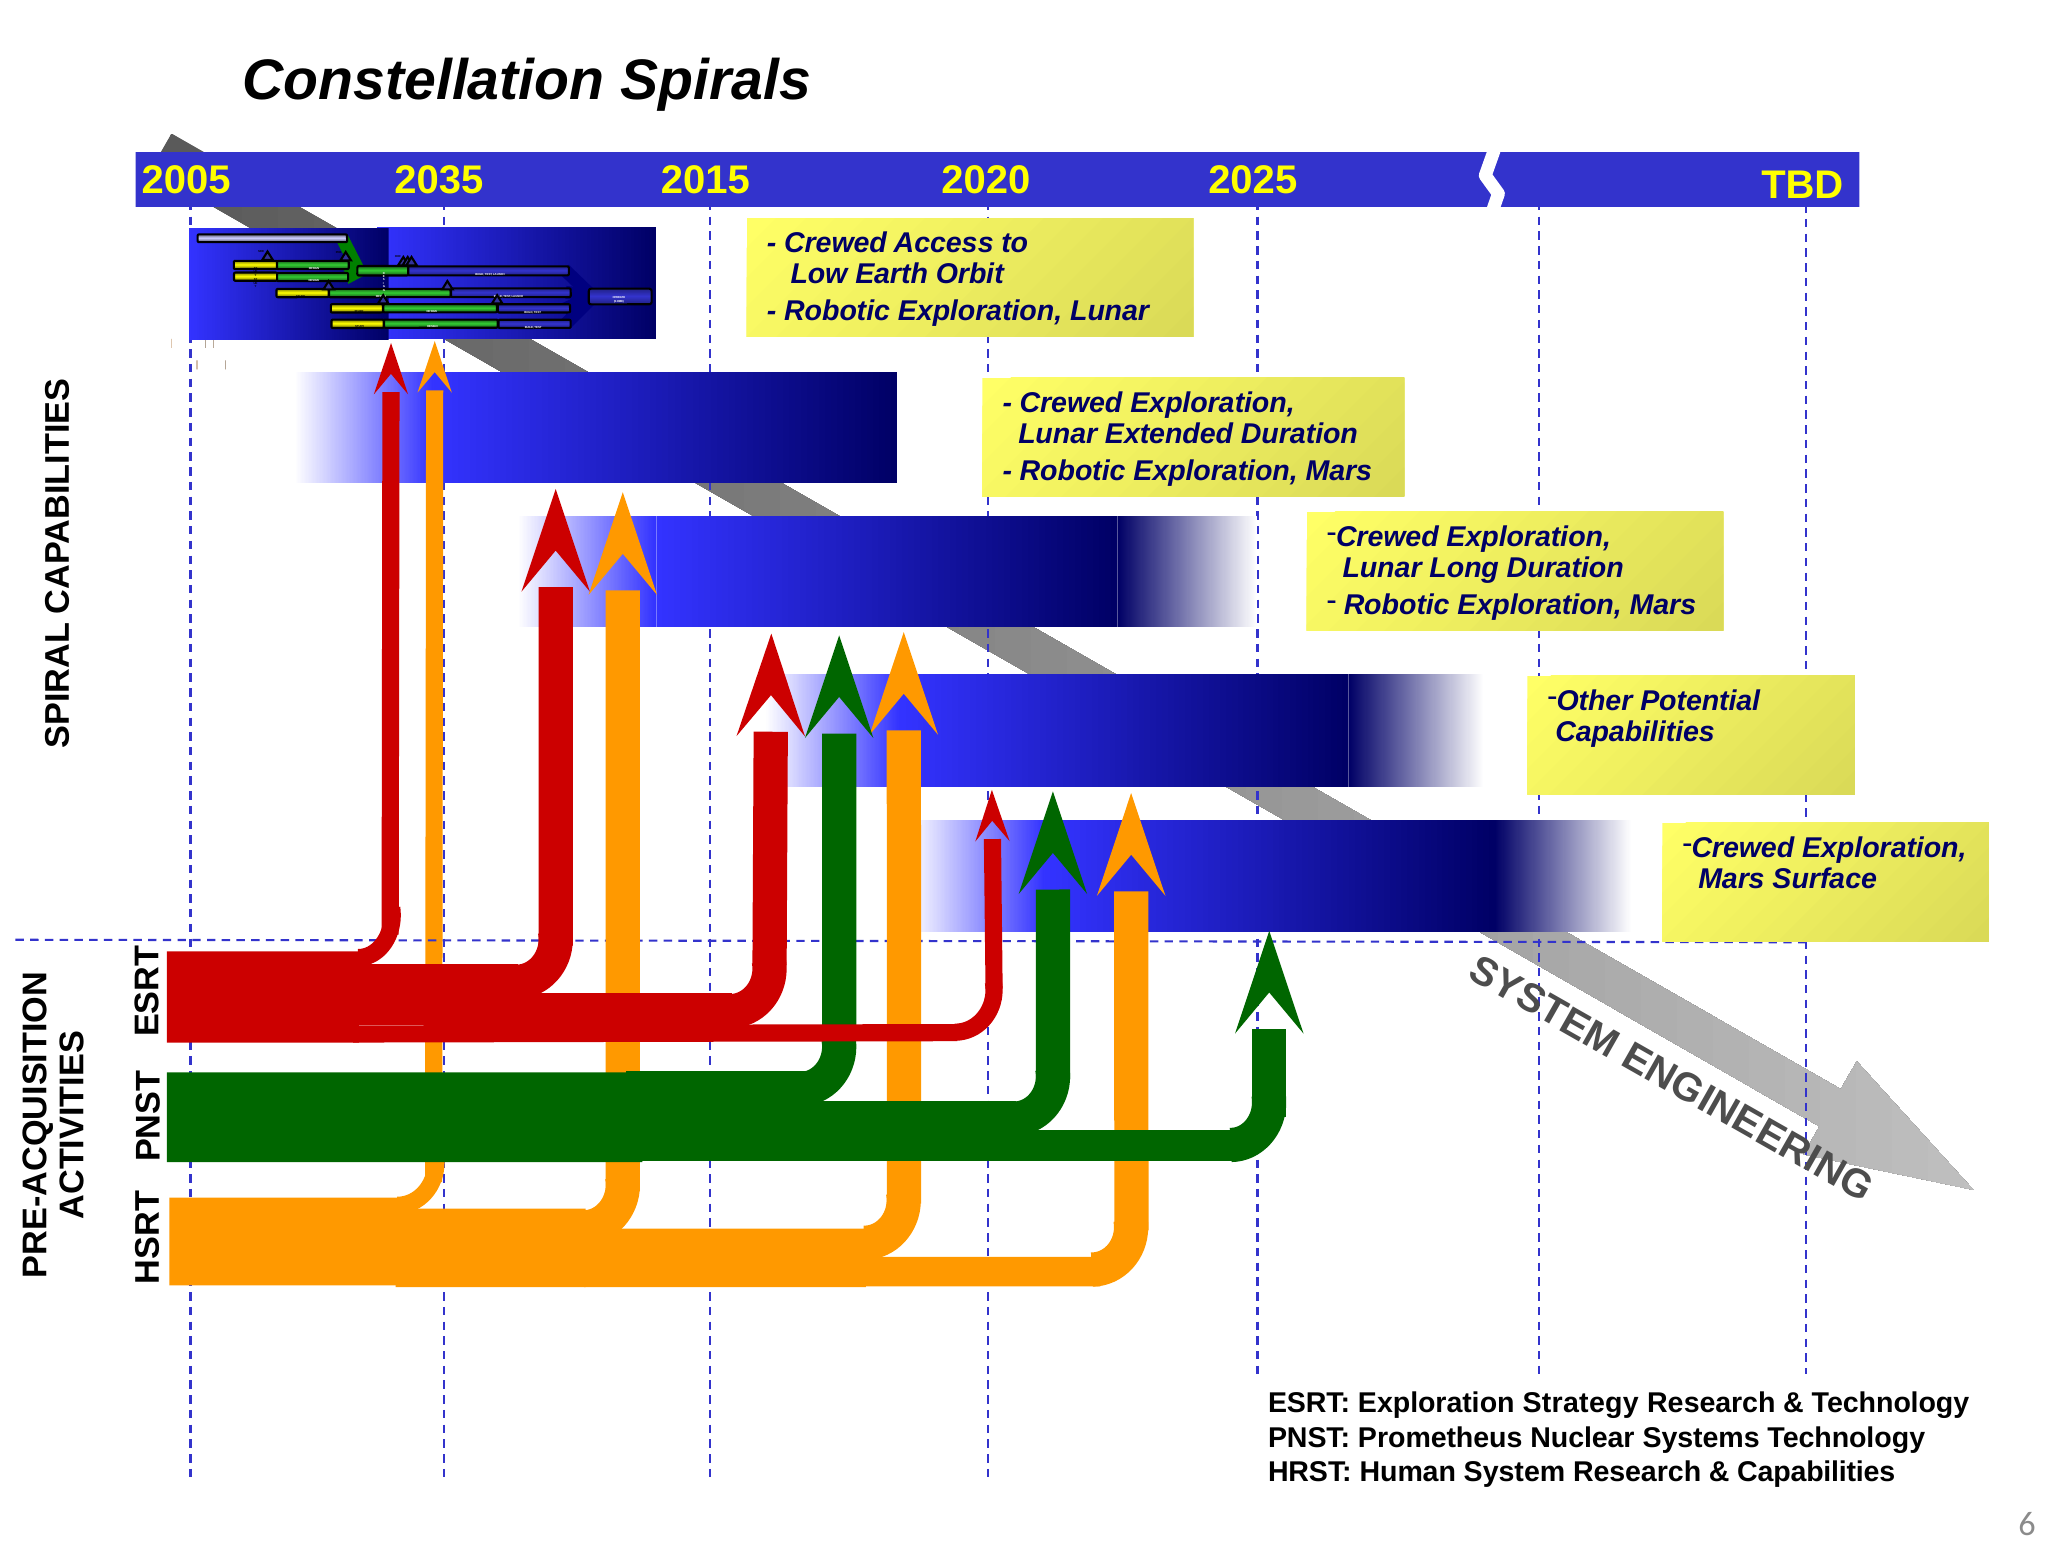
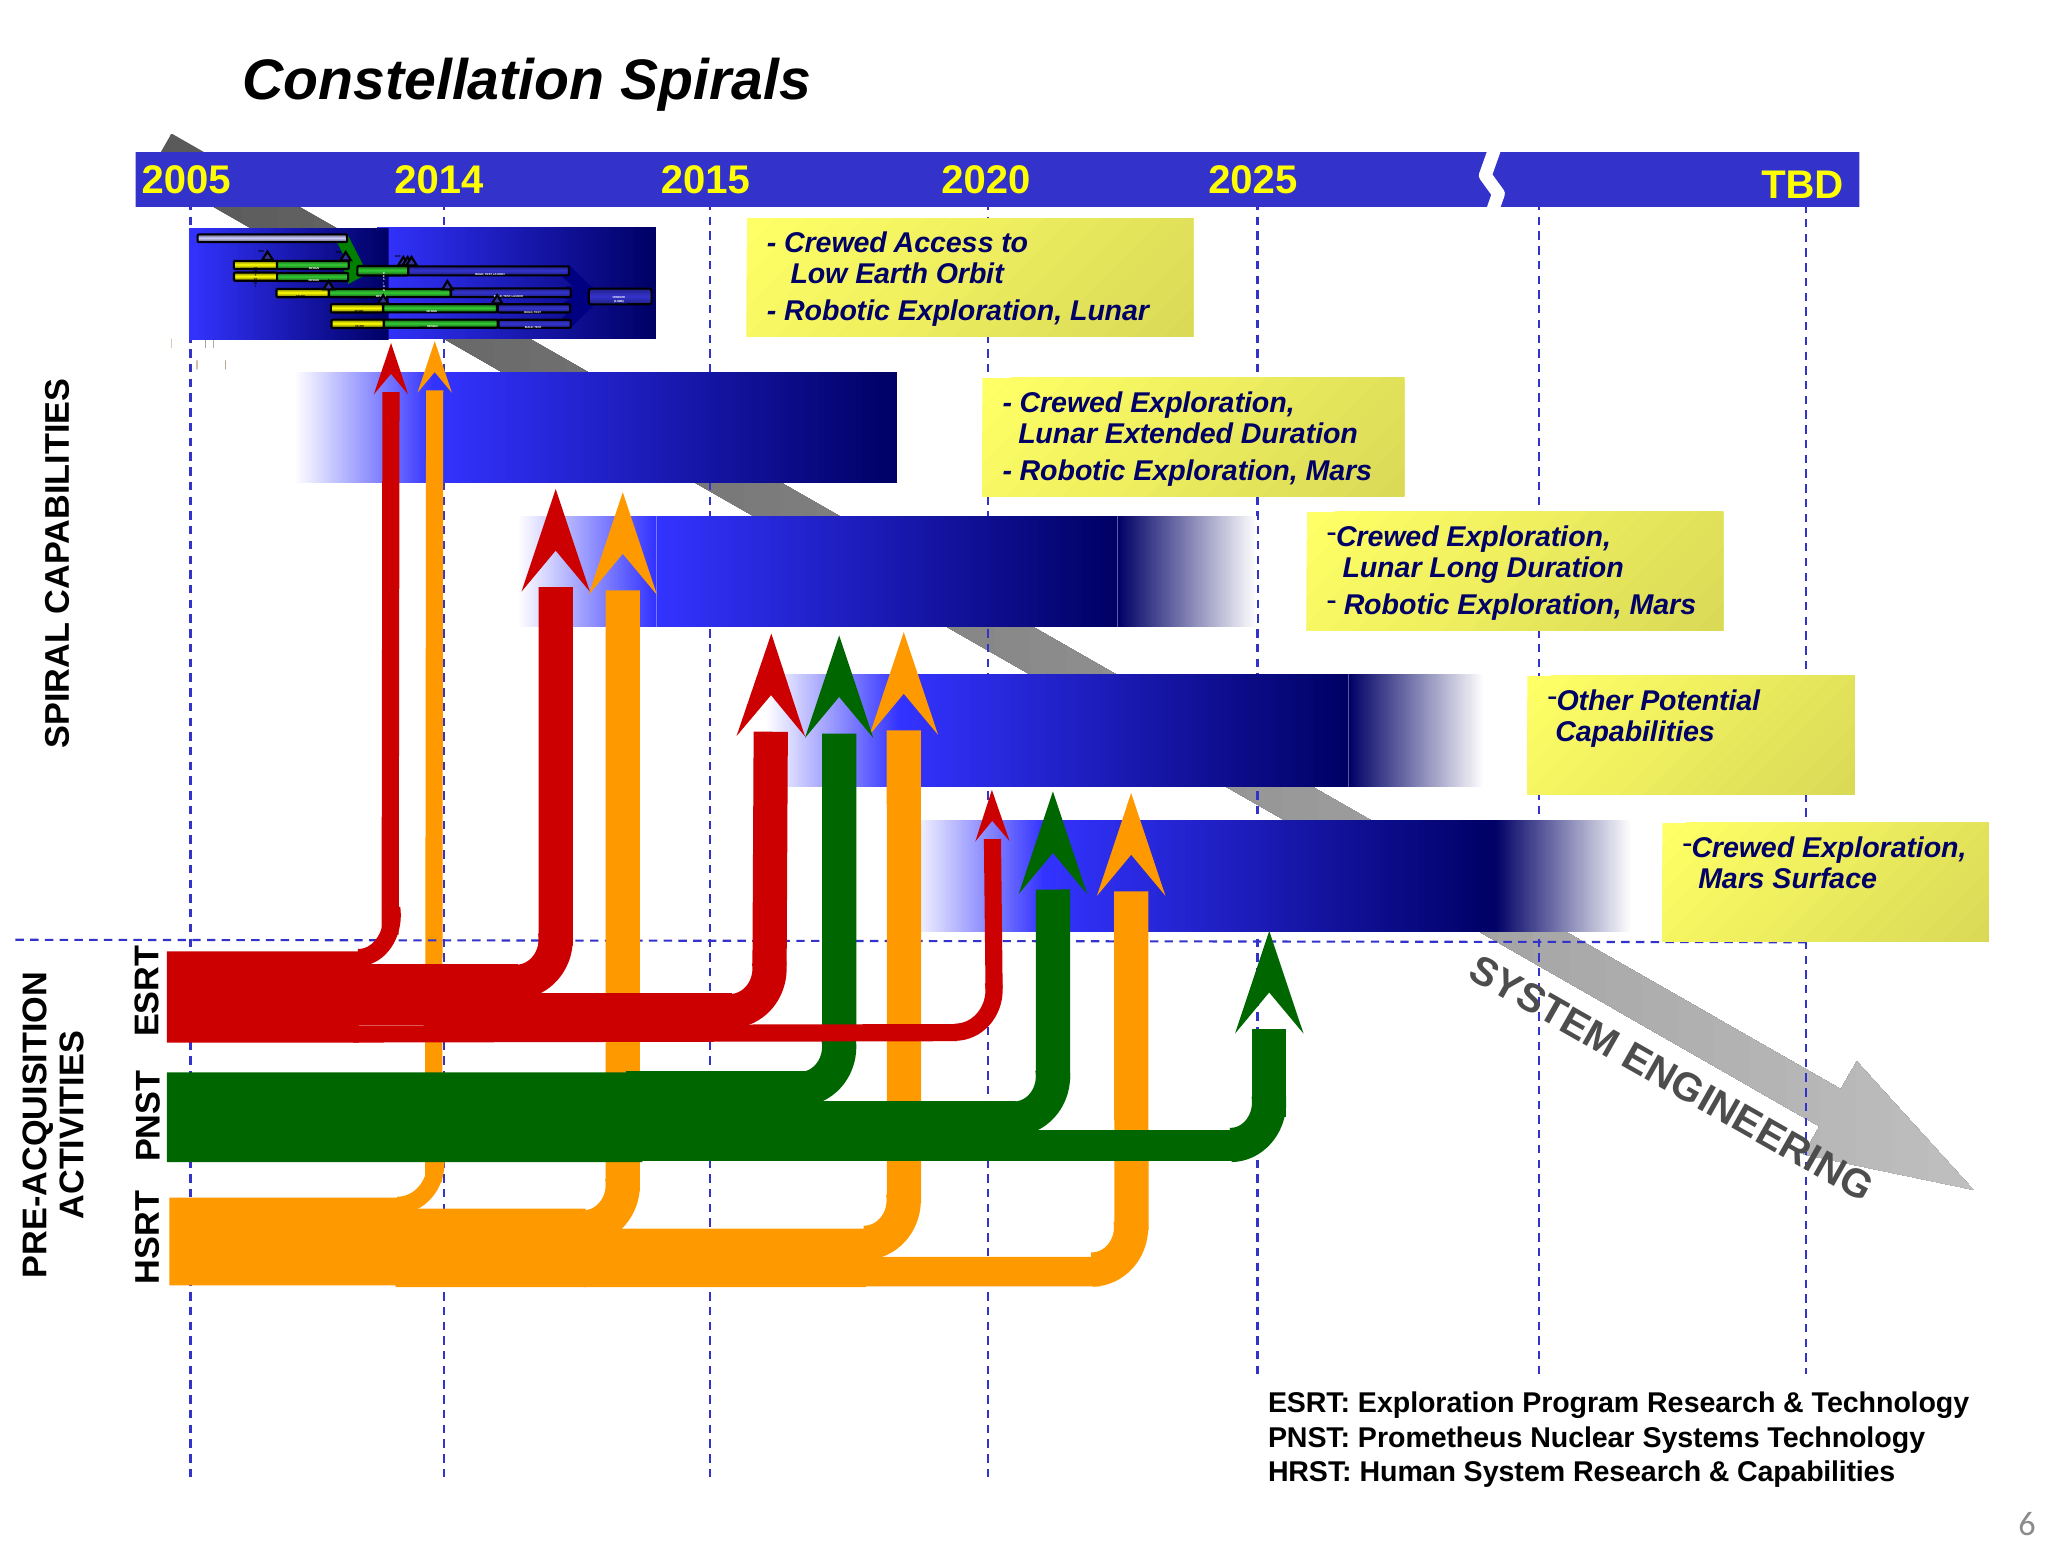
2035: 2035 -> 2014 (439, 180)
Strategy: Strategy -> Program (1581, 1403)
